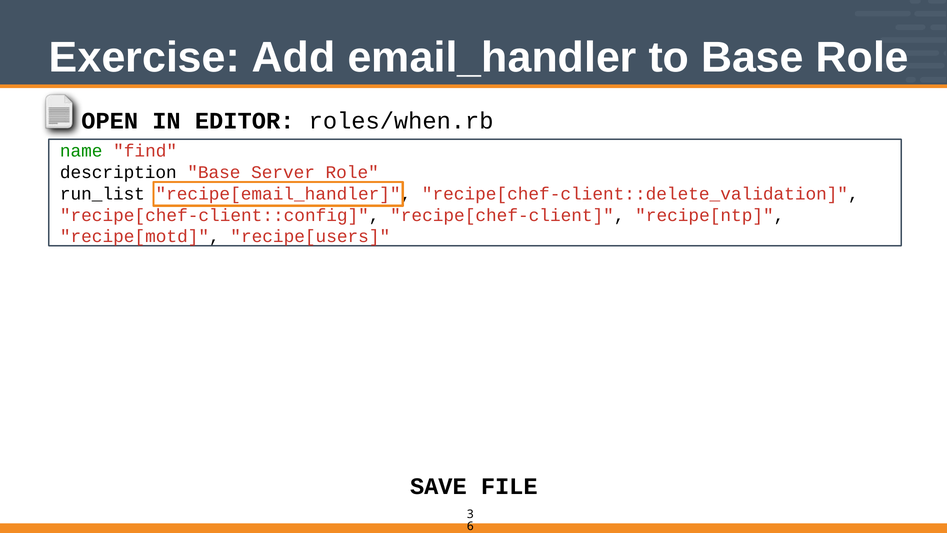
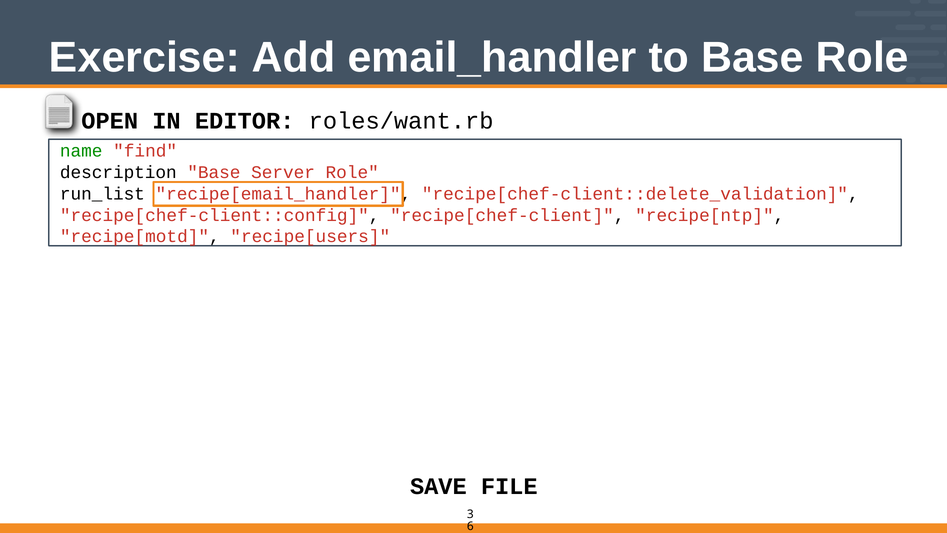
roles/when.rb: roles/when.rb -> roles/want.rb (401, 121)
